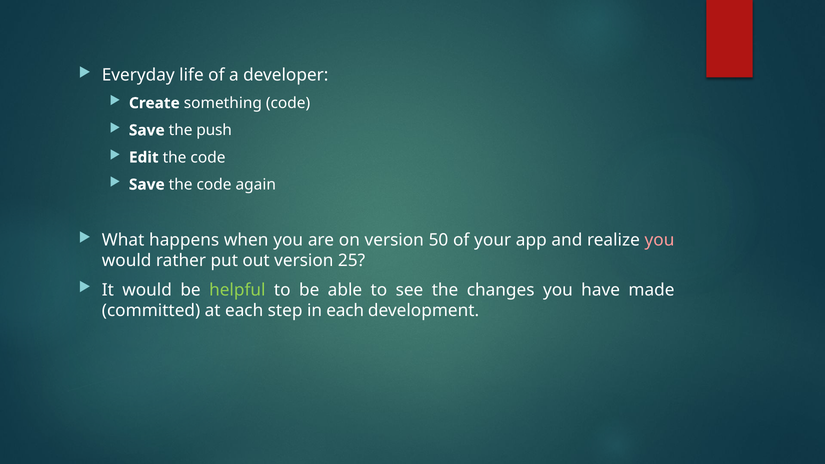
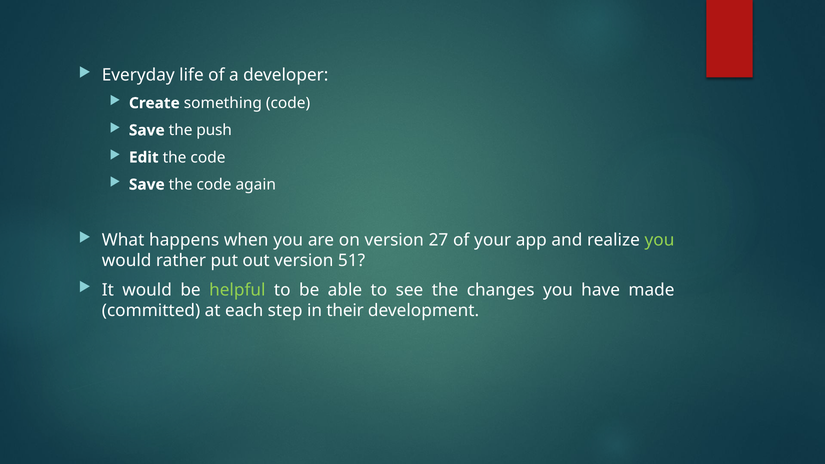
50: 50 -> 27 (438, 240)
you colour: pink -> light green (660, 240)
25: 25 -> 51 (352, 261)
in each: each -> their (345, 311)
